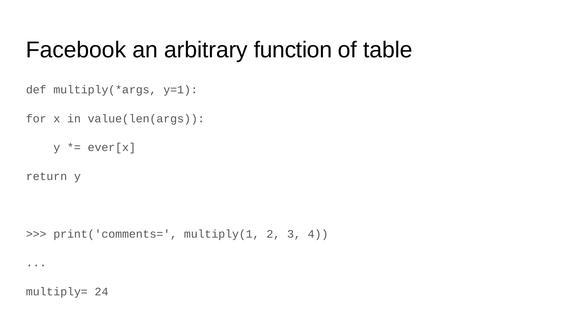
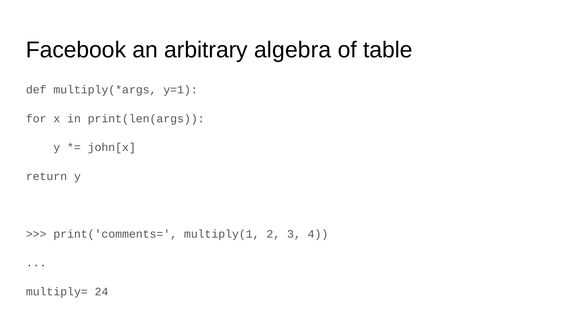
function: function -> algebra (293, 50)
value(len(args: value(len(args -> print(len(args (146, 119)
ever[x: ever[x -> john[x (112, 147)
